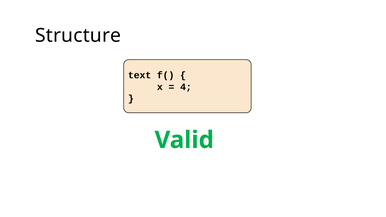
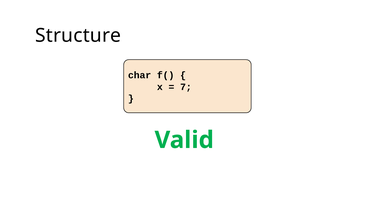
text: text -> char (140, 75)
4: 4 -> 7 (186, 87)
